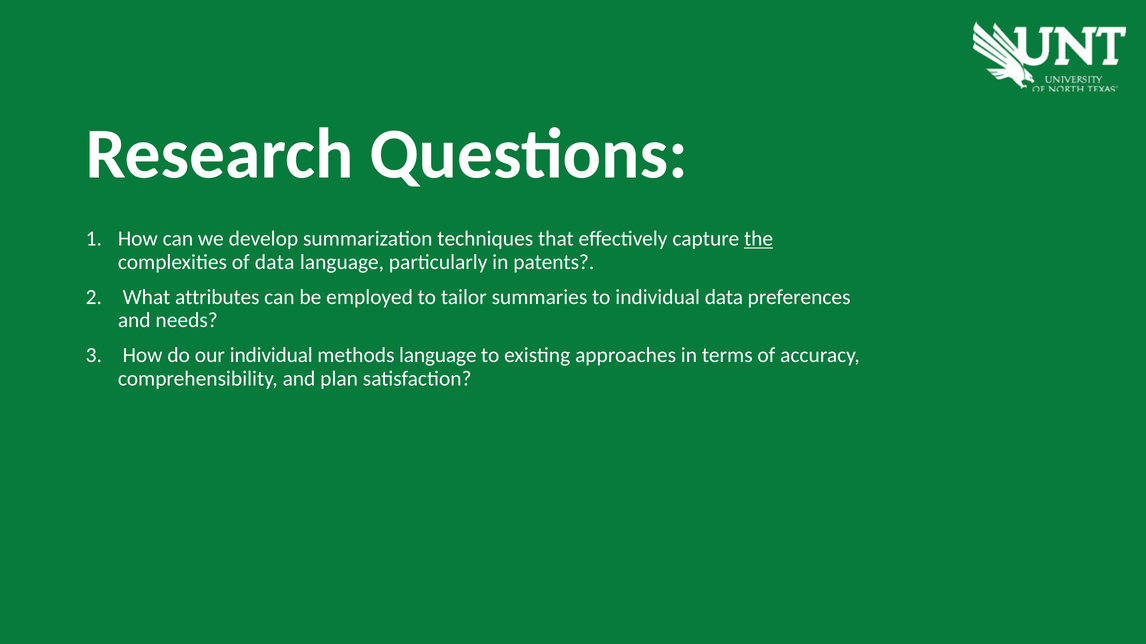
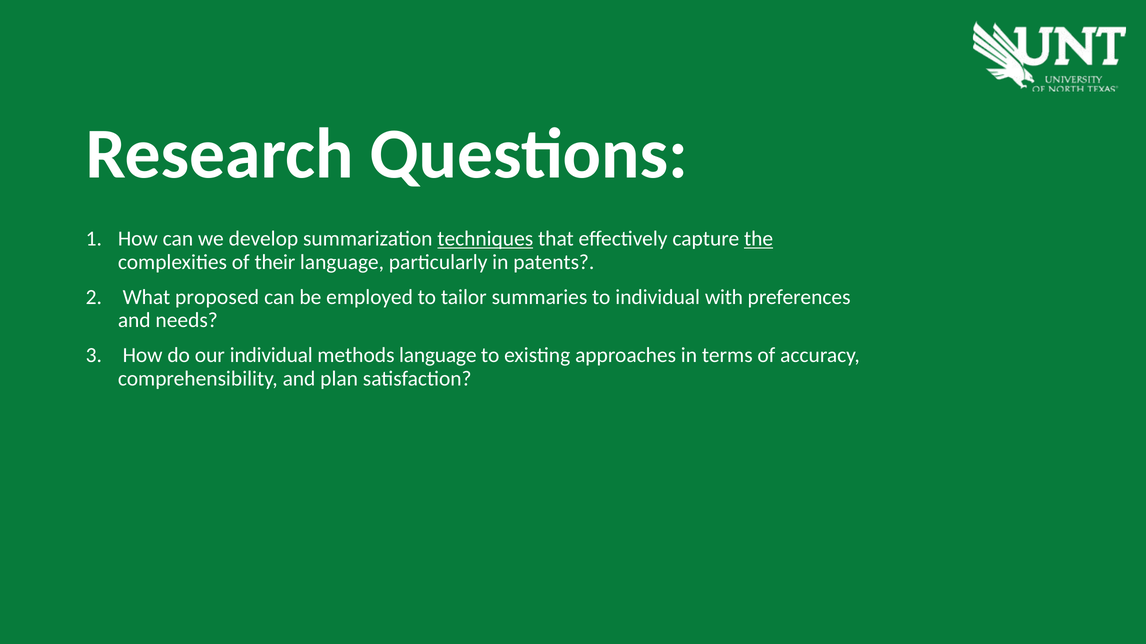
techniques underline: none -> present (485, 239)
of data: data -> their (275, 262)
attributes: attributes -> proposed (217, 297)
individual data: data -> with (724, 297)
